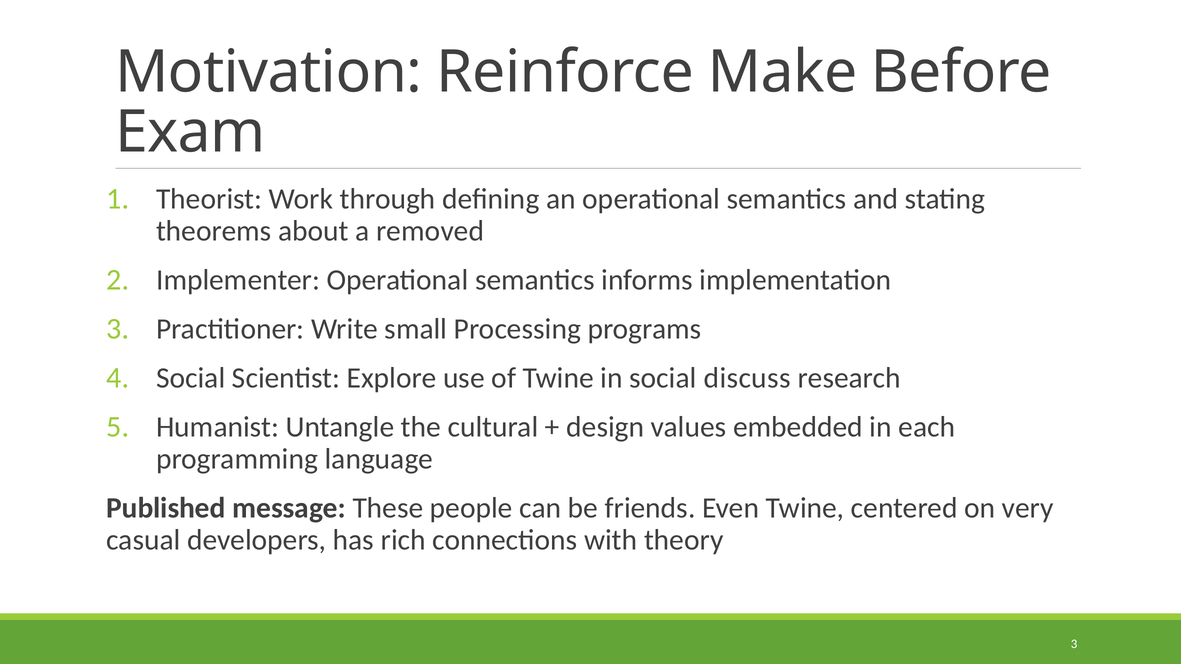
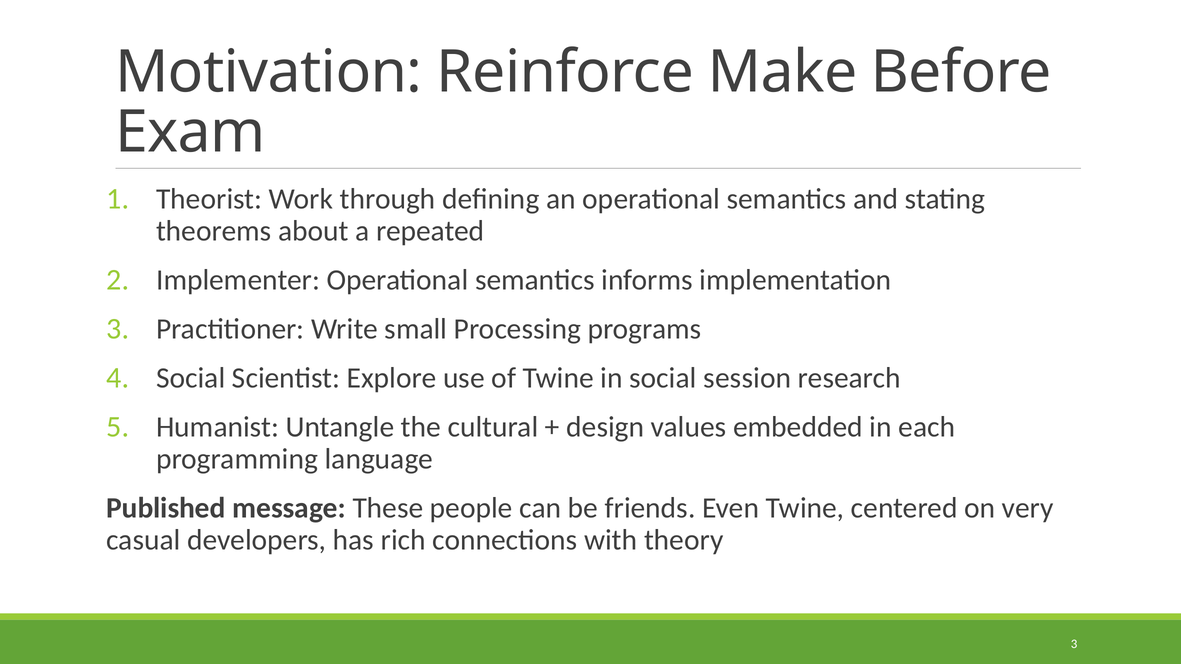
removed: removed -> repeated (430, 231)
discuss: discuss -> session (747, 378)
